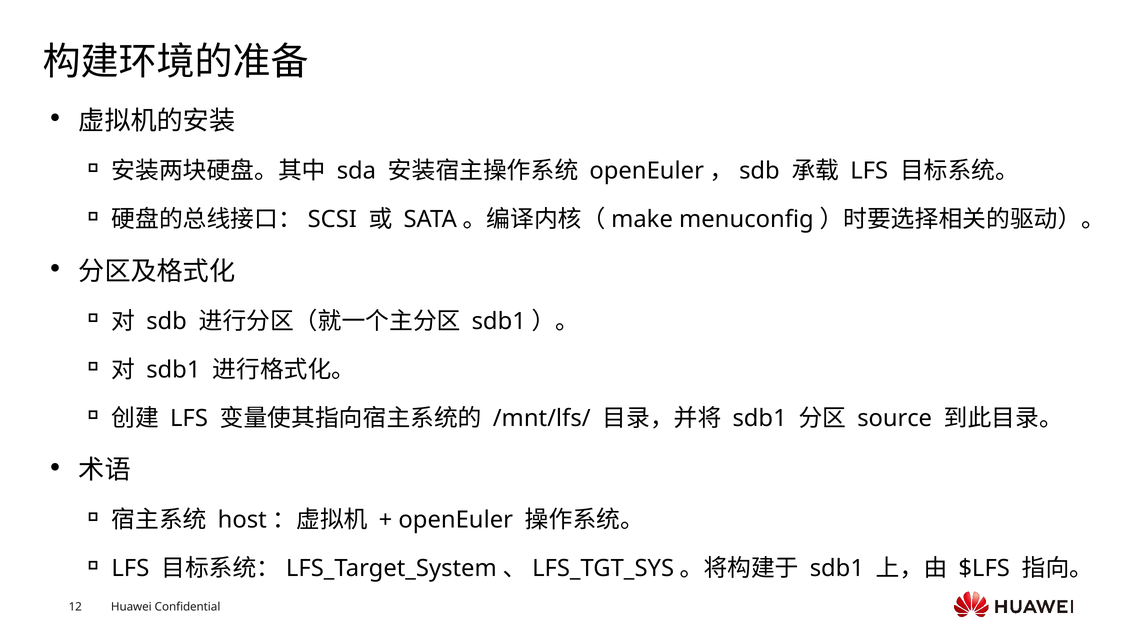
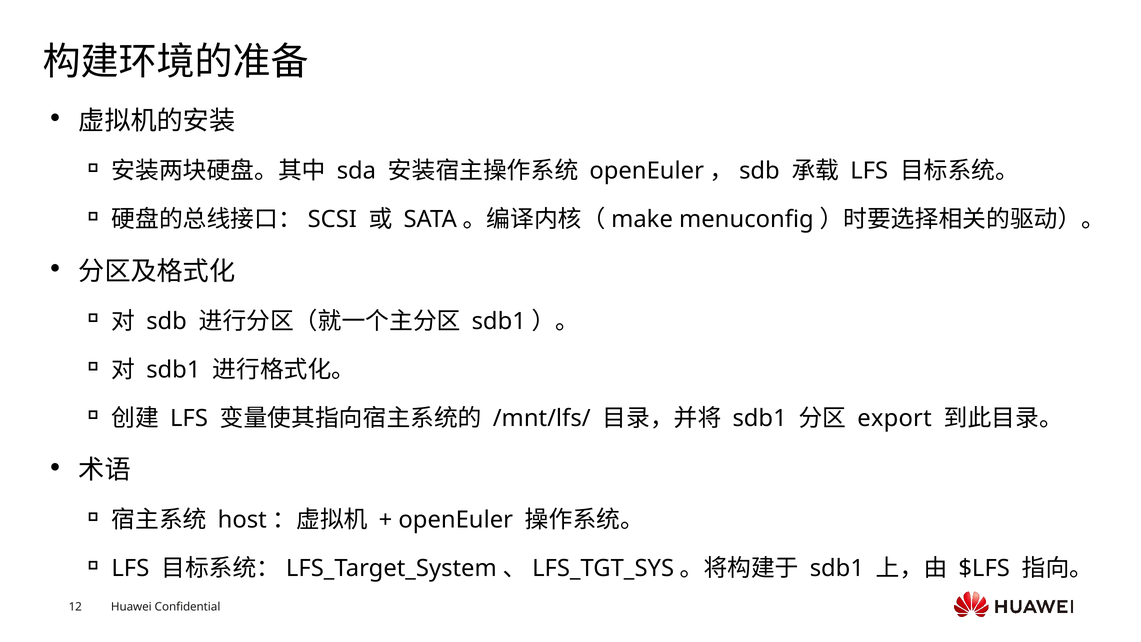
source: source -> export (895, 418)
